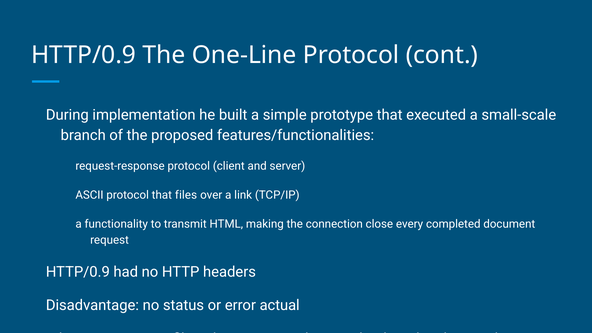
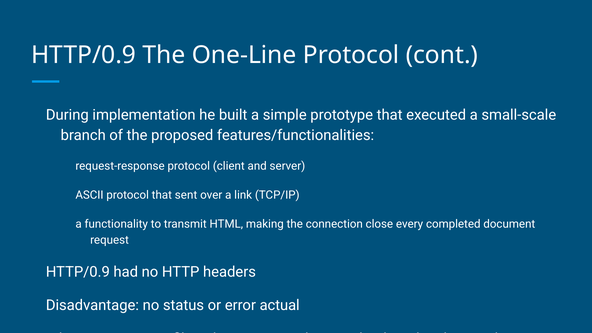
that files: files -> sent (186, 195)
